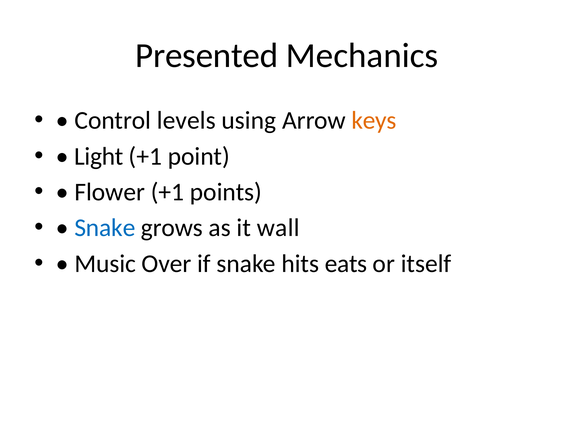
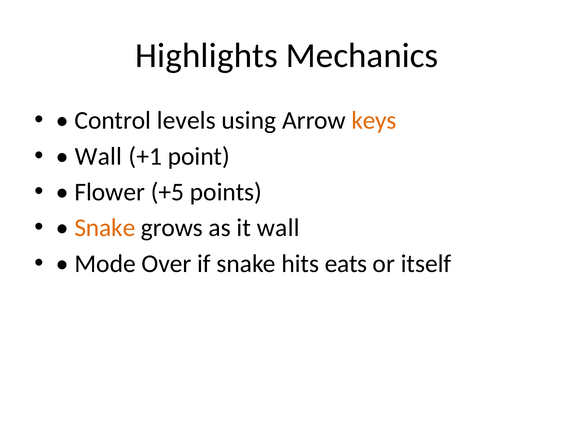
Presented: Presented -> Highlights (207, 56)
Light: Light -> Wall (98, 156)
Flower +1: +1 -> +5 (167, 192)
Snake colour: blue -> orange (105, 228)
Music: Music -> Mode (105, 263)
